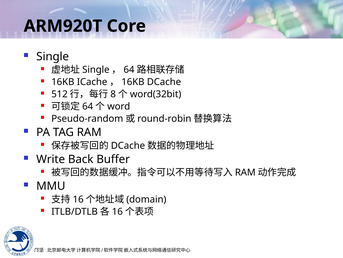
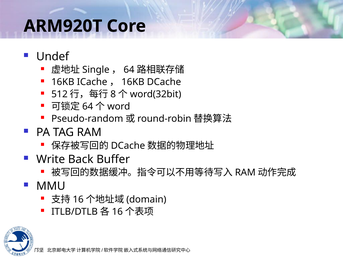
Single: Single -> Undef (53, 56)
